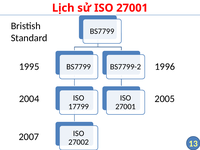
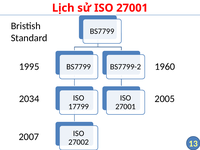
1996: 1996 -> 1960 (165, 67)
2004: 2004 -> 2034 (29, 99)
